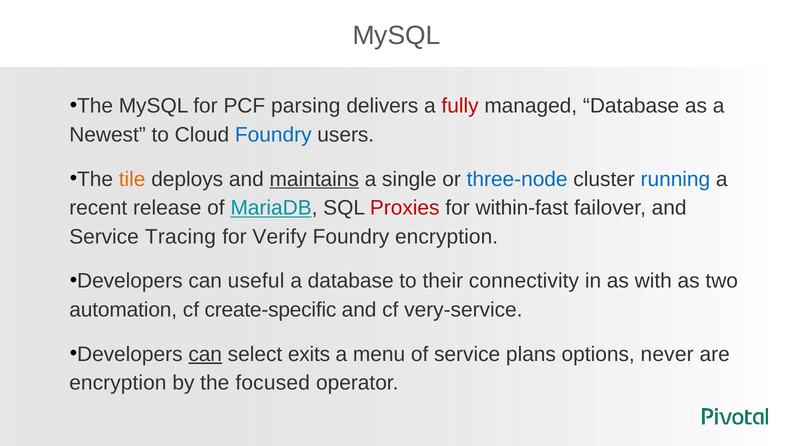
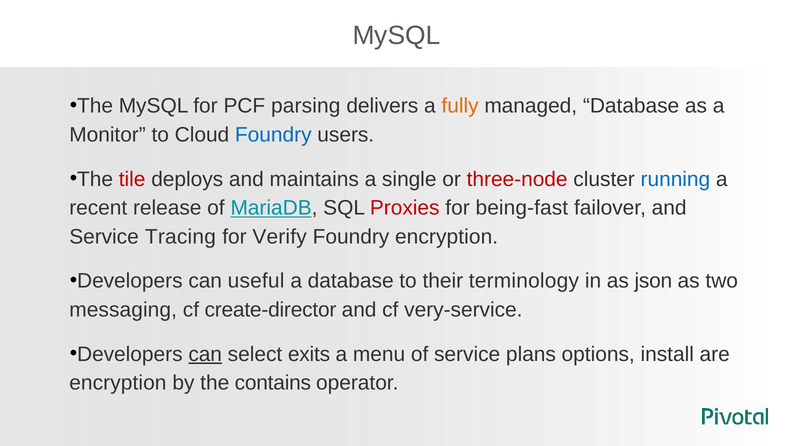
fully colour: red -> orange (460, 106)
Newest: Newest -> Monitor (108, 135)
tile colour: orange -> red (132, 179)
maintains underline: present -> none (314, 179)
three-node colour: blue -> red (517, 179)
within-fast: within-fast -> being-fast (522, 208)
connectivity: connectivity -> terminology (524, 281)
with: with -> json (653, 281)
automation: automation -> messaging (123, 310)
create-specific: create-specific -> create-director (270, 310)
never: never -> install (667, 354)
focused: focused -> contains (273, 383)
